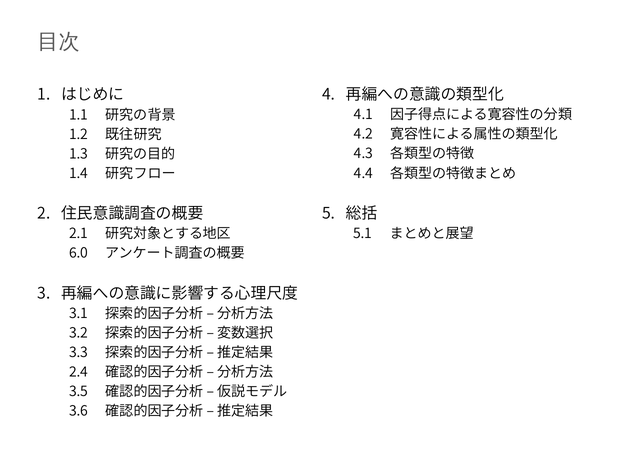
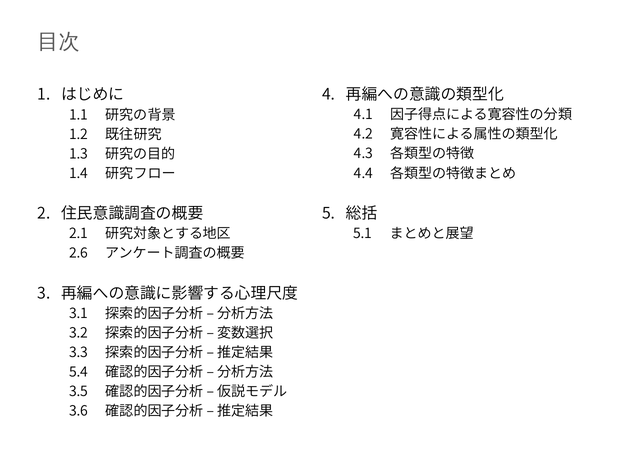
6.0: 6.0 -> 2.6 (79, 253)
2.4: 2.4 -> 5.4 (79, 372)
